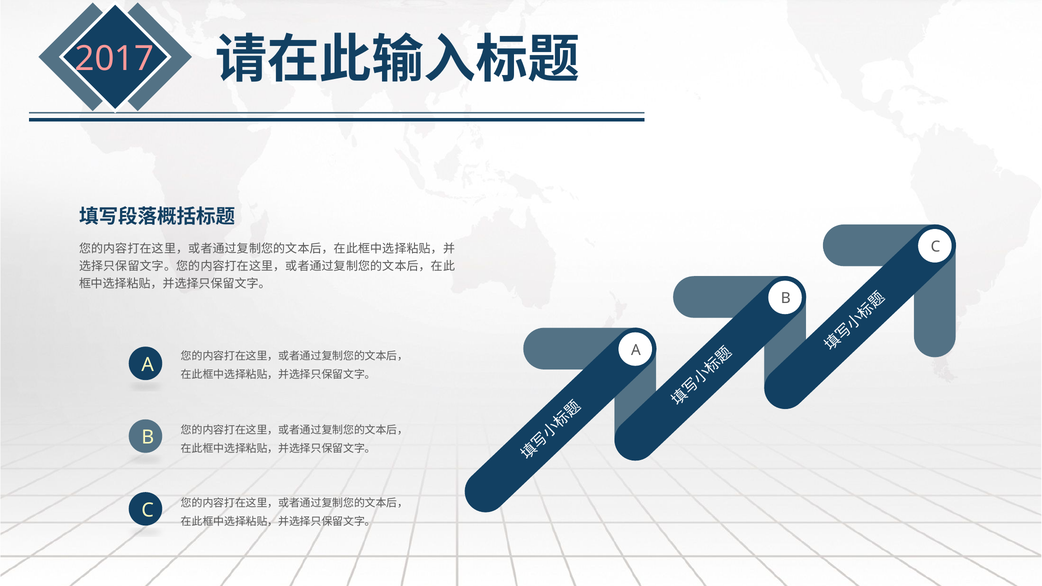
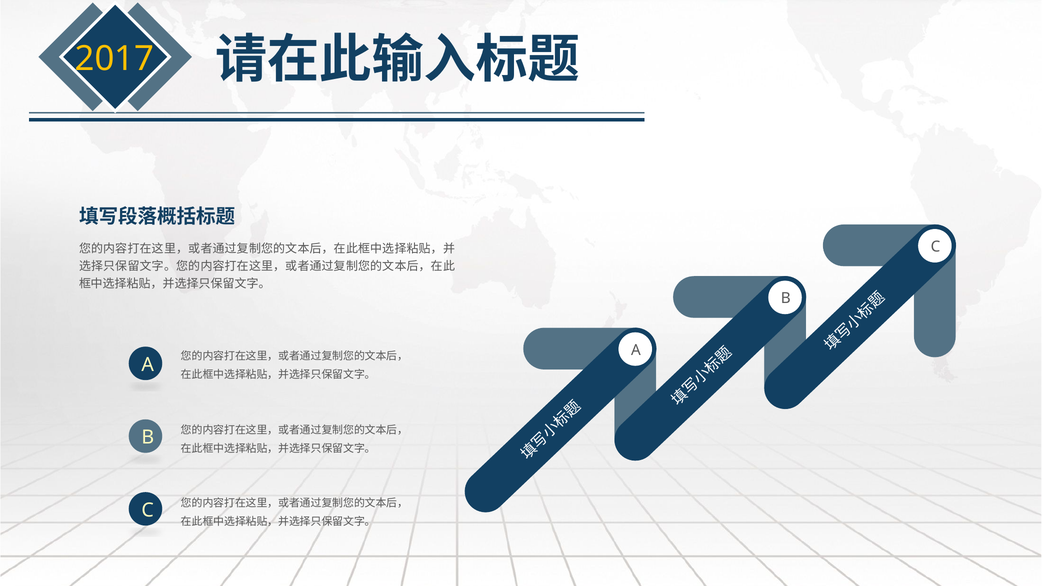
2017 colour: pink -> yellow (114, 59)
